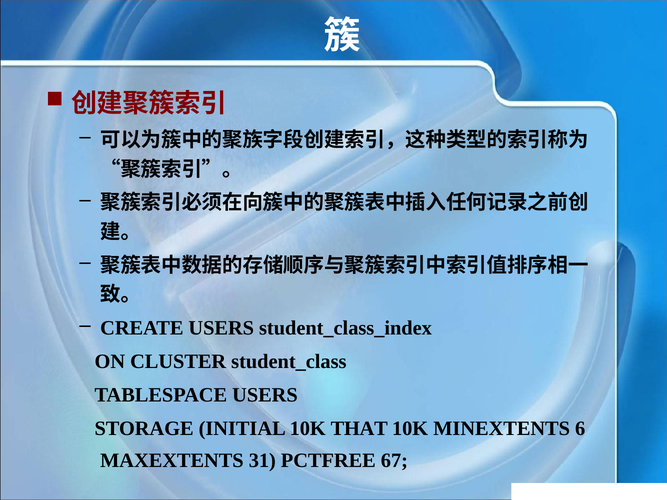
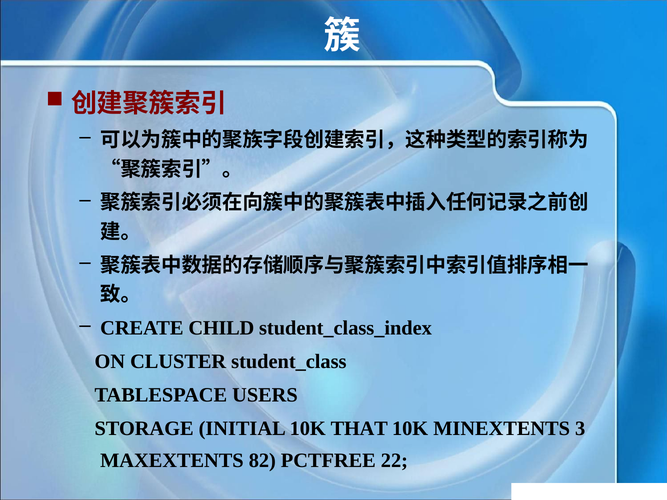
CREATE USERS: USERS -> CHILD (221, 328)
6: 6 -> 3 (580, 429)
31: 31 -> 82 (262, 461)
67: 67 -> 22 (394, 461)
